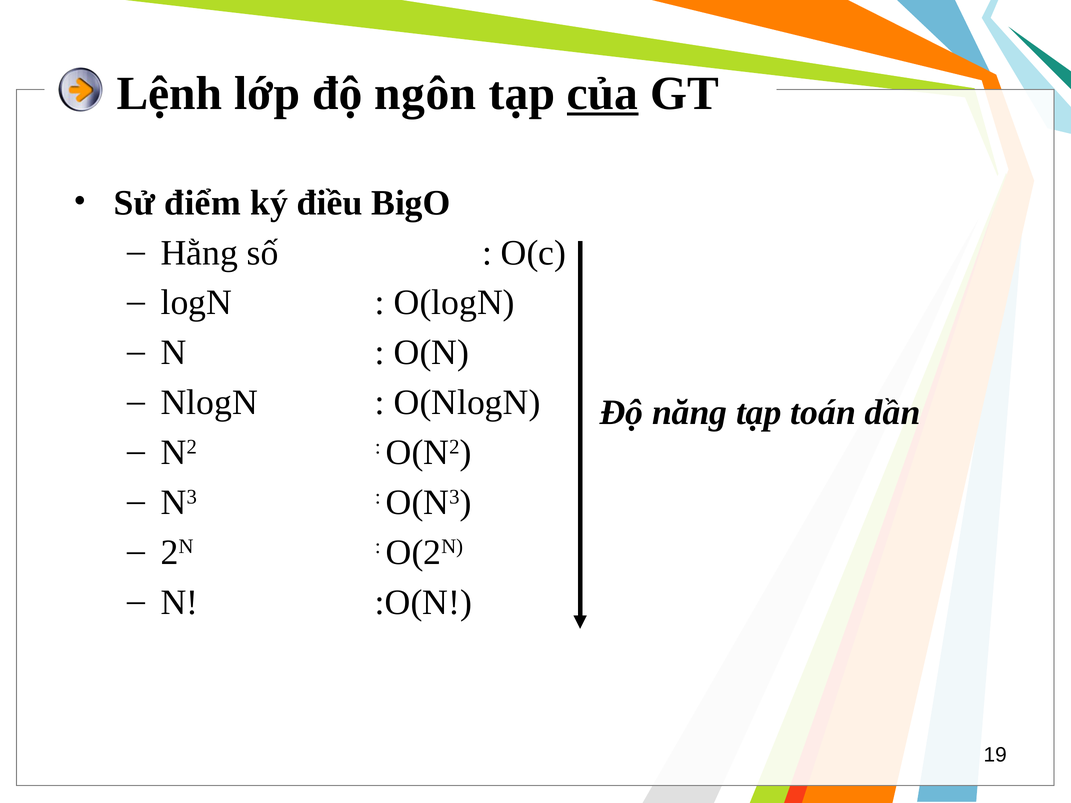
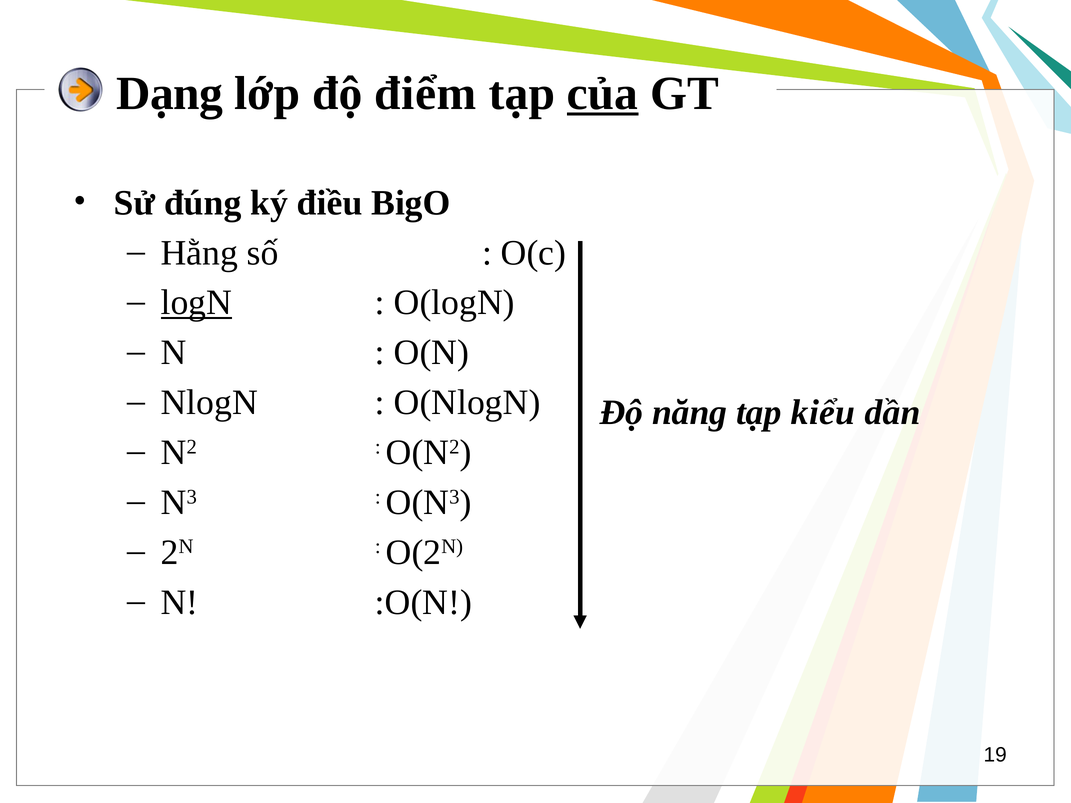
Lệnh: Lệnh -> Dạng (170, 93)
ngôn: ngôn -> điểm (425, 93)
điểm: điểm -> đúng (203, 203)
logN underline: none -> present (196, 303)
toán: toán -> kiểu (823, 412)
